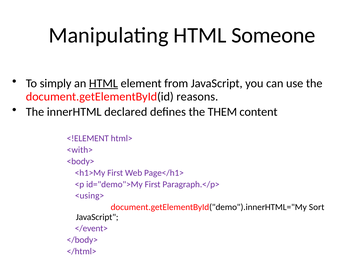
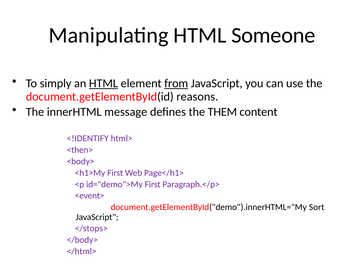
from underline: none -> present (176, 83)
declared: declared -> message (126, 112)
<!ELEMENT: <!ELEMENT -> <!IDENTIFY (88, 138)
<with>: <with> -> <then> (80, 150)
<using>: <using> -> <event> (90, 196)
</event>: </event> -> </stops> (91, 228)
